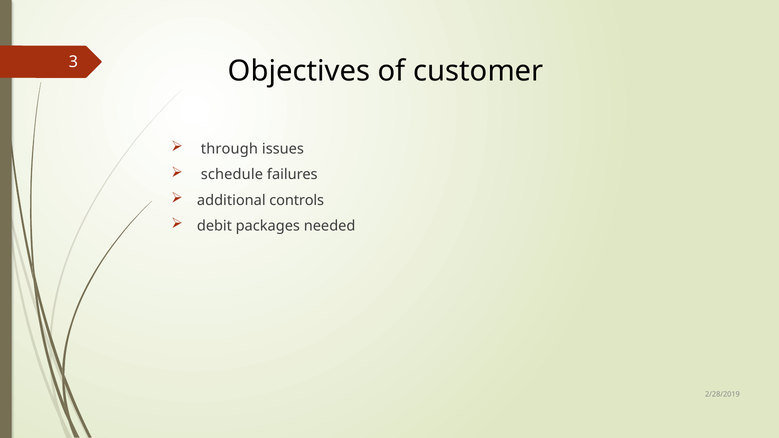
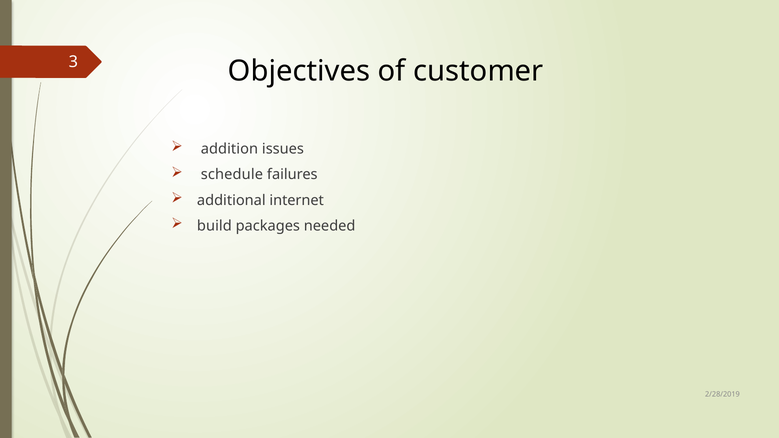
through: through -> addition (229, 149)
controls: controls -> internet (297, 200)
debit: debit -> build (214, 226)
